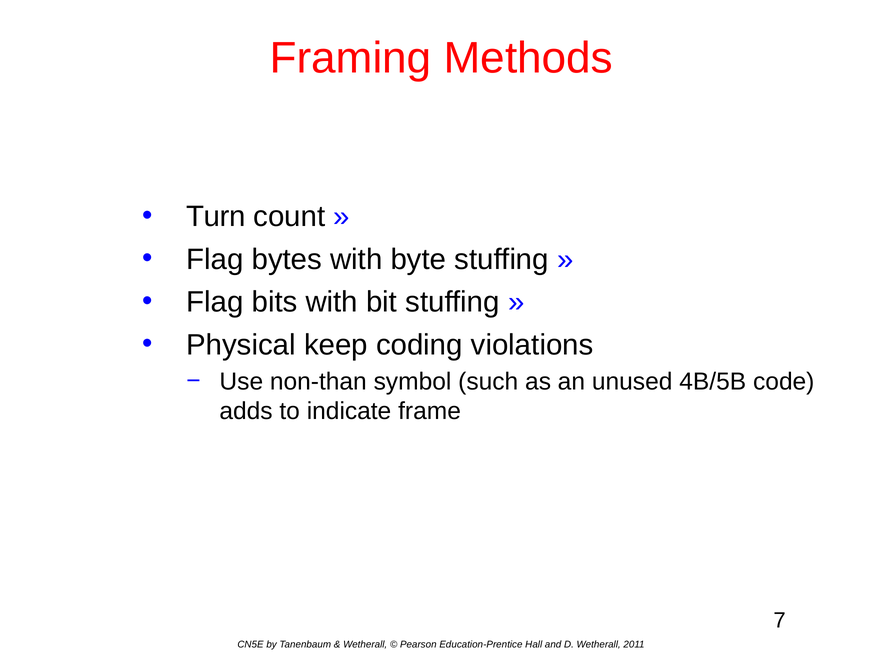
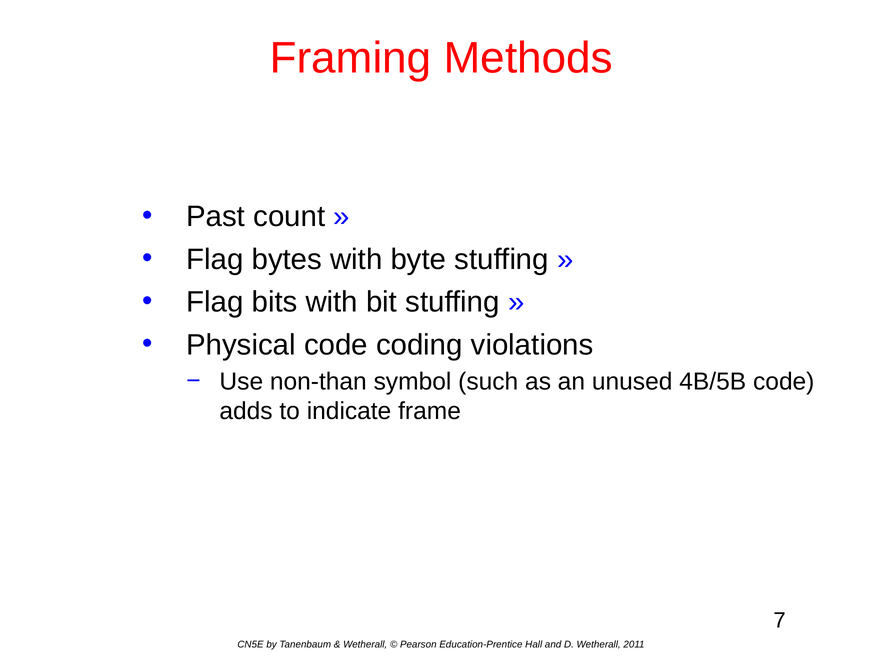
Turn: Turn -> Past (216, 216)
Physical keep: keep -> code (336, 344)
